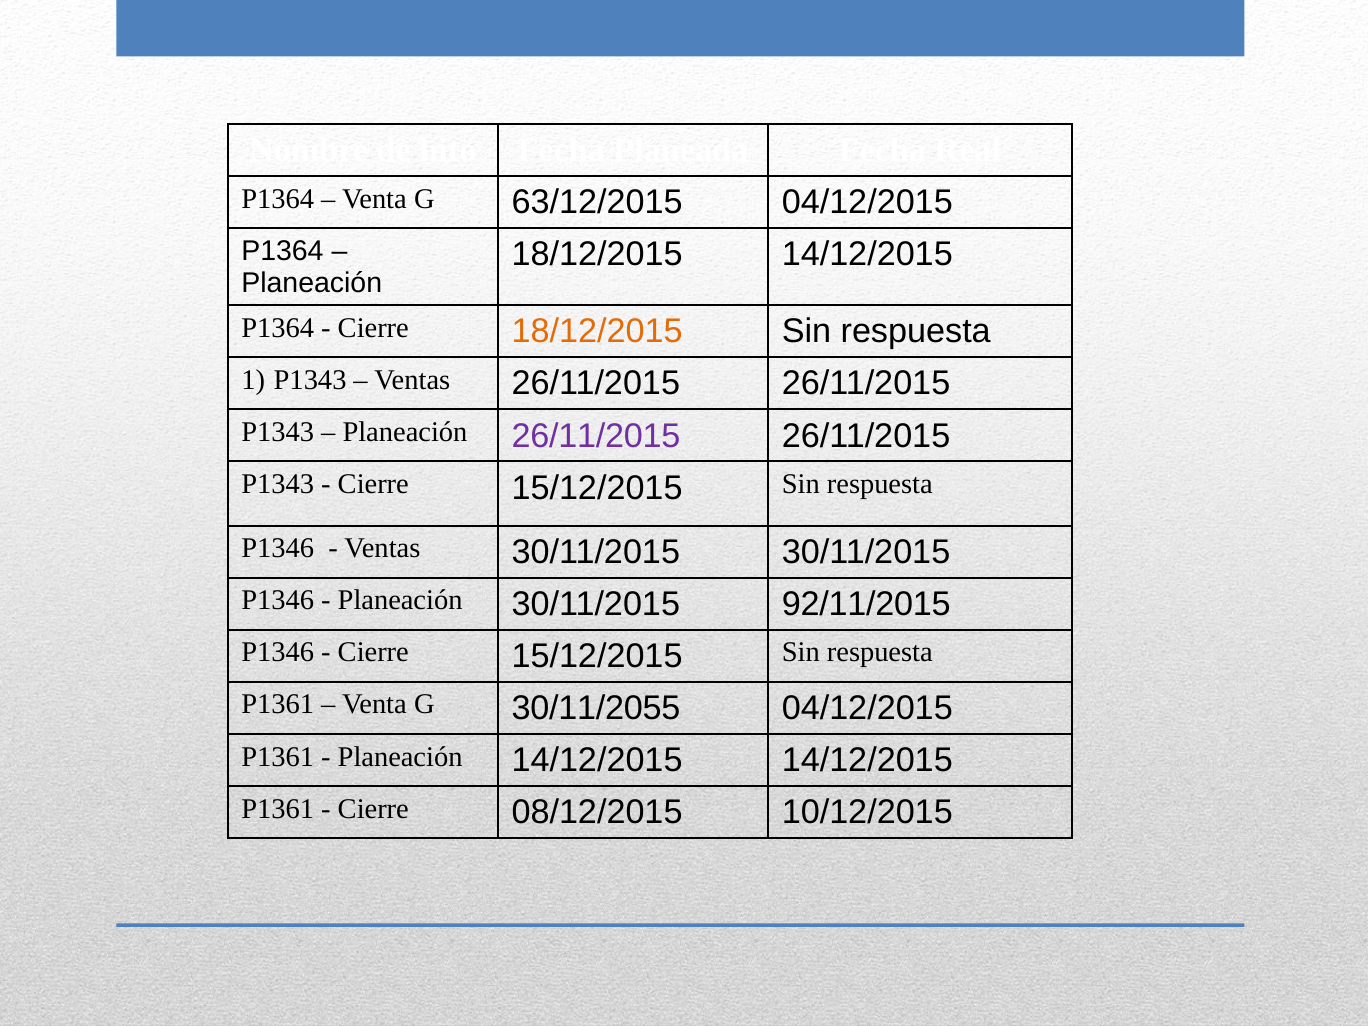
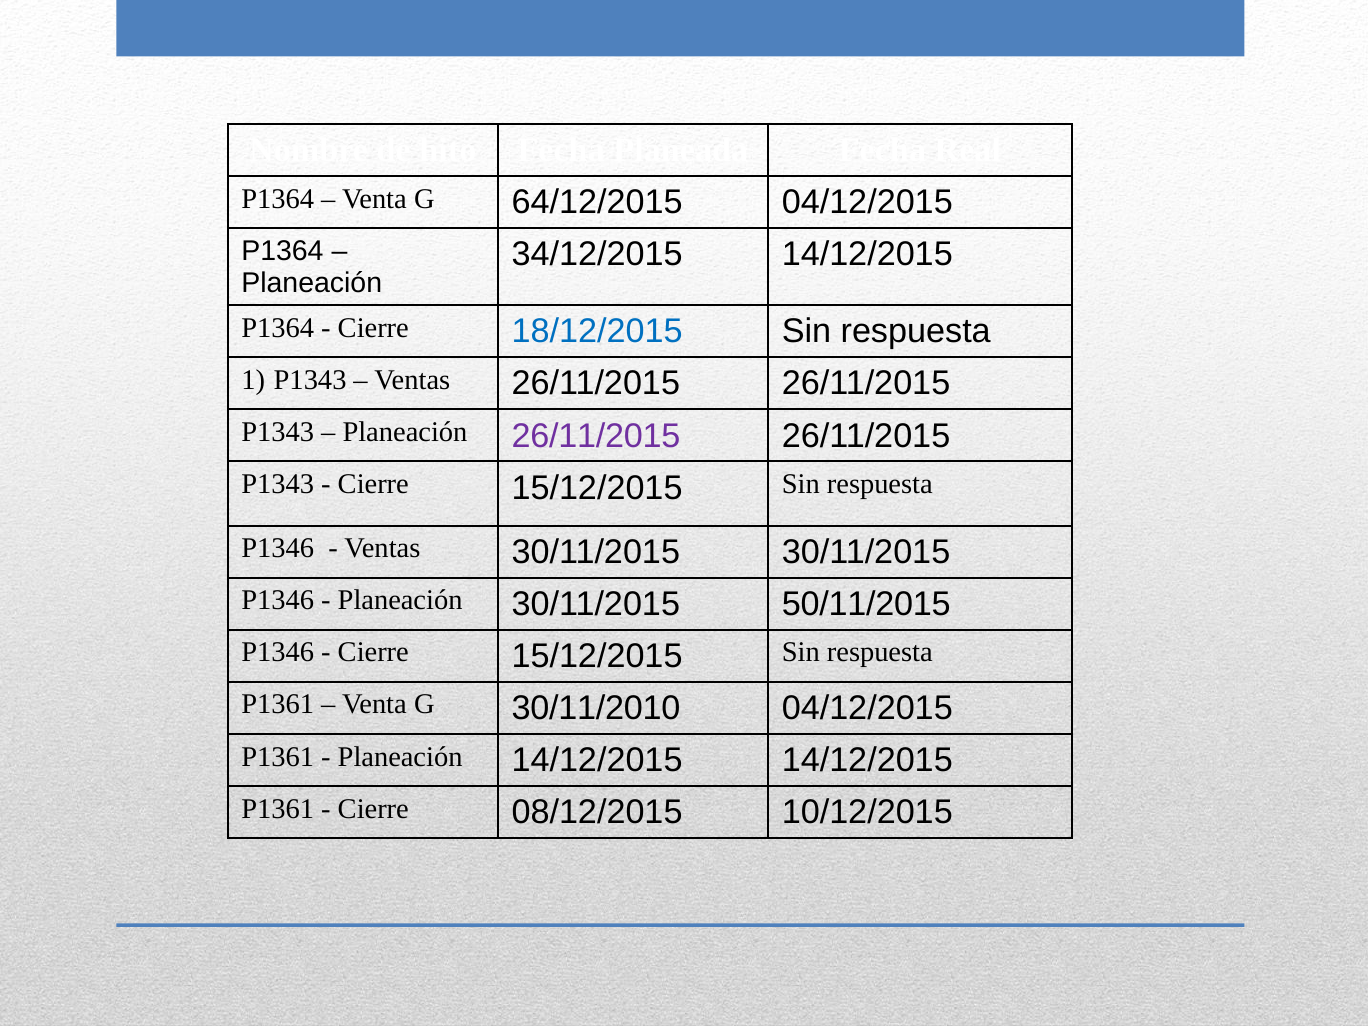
63/12/2015: 63/12/2015 -> 64/12/2015 (597, 203)
18/12/2015: 18/12/2015 -> 34/12/2015 (597, 255)
18/12/2015 colour: orange -> blue (597, 332)
92/11/2015: 92/11/2015 -> 50/11/2015 (866, 604)
30/11/2055: 30/11/2055 -> 30/11/2010 (596, 708)
